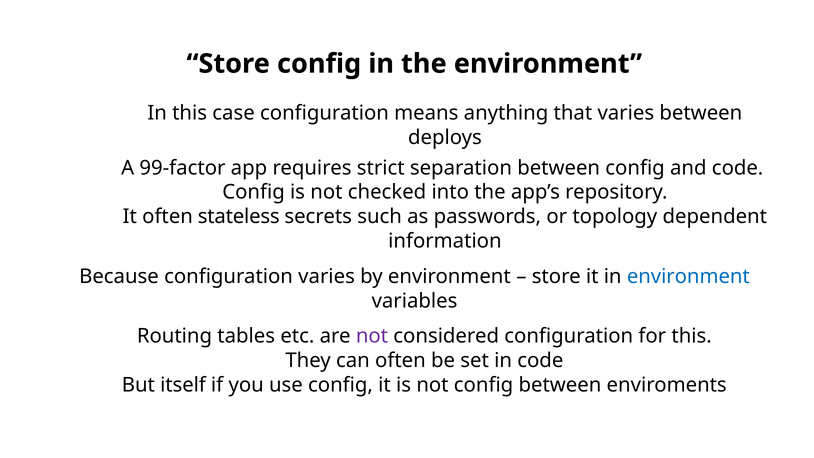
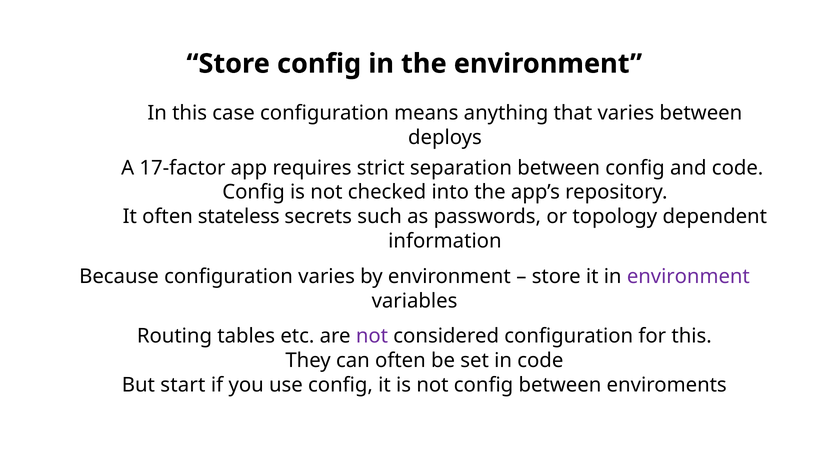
99-factor: 99-factor -> 17-factor (182, 168)
environment colour: blue -> purple (688, 277)
itself: itself -> start (183, 385)
